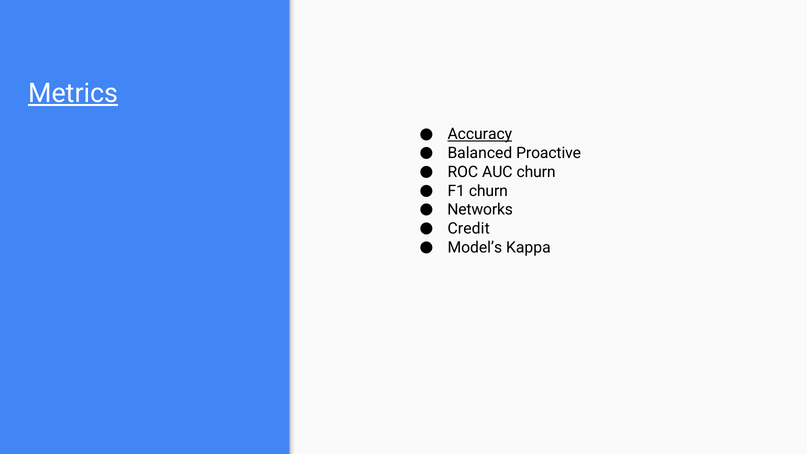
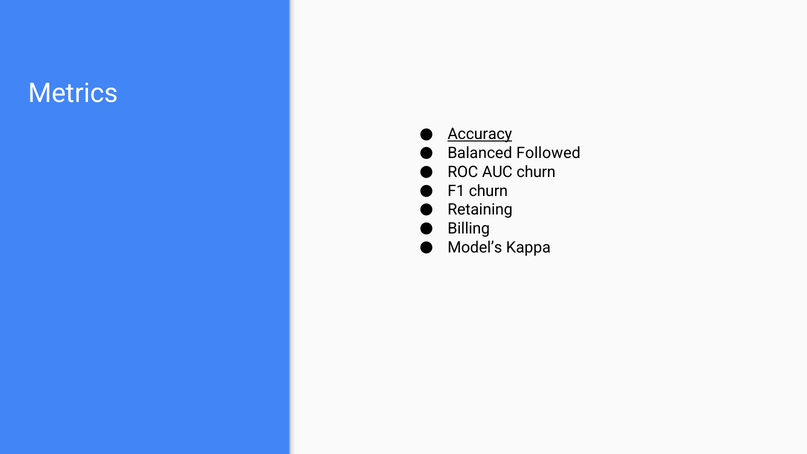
Metrics underline: present -> none (73, 93)
Proactive: Proactive -> Followed (548, 153)
Networks: Networks -> Retaining (480, 210)
Credit: Credit -> Billing (469, 229)
